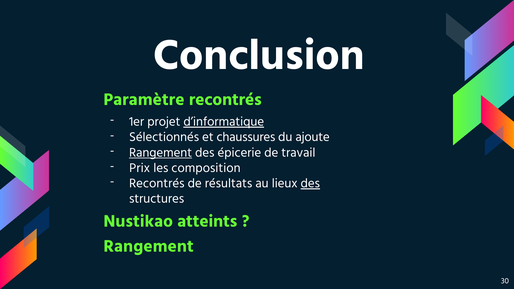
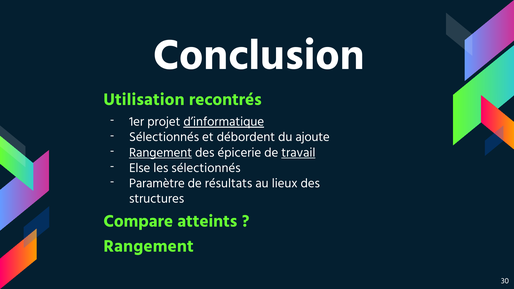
Paramètre: Paramètre -> Utilisation (144, 100)
chaussures: chaussures -> débordent (246, 137)
travail underline: none -> present (298, 153)
Prix: Prix -> Else (140, 168)
les composition: composition -> sélectionnés (206, 168)
Recontrés: Recontrés -> Paramètre (157, 183)
des underline: present -> none (310, 183)
Nustikao: Nustikao -> Compare (138, 221)
